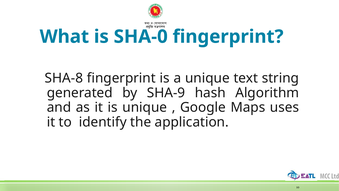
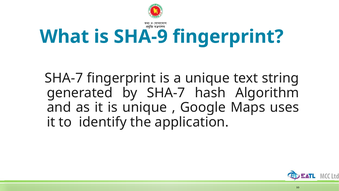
SHA-0: SHA-0 -> SHA-9 (141, 37)
SHA-8: SHA-8 -> SHA-7 (64, 78)
by SHA-9: SHA-9 -> SHA-7 (166, 93)
